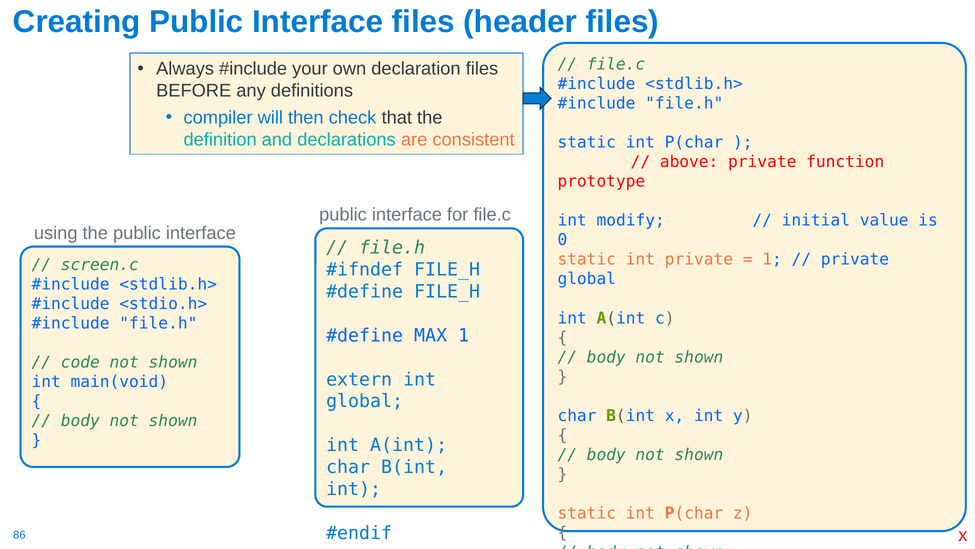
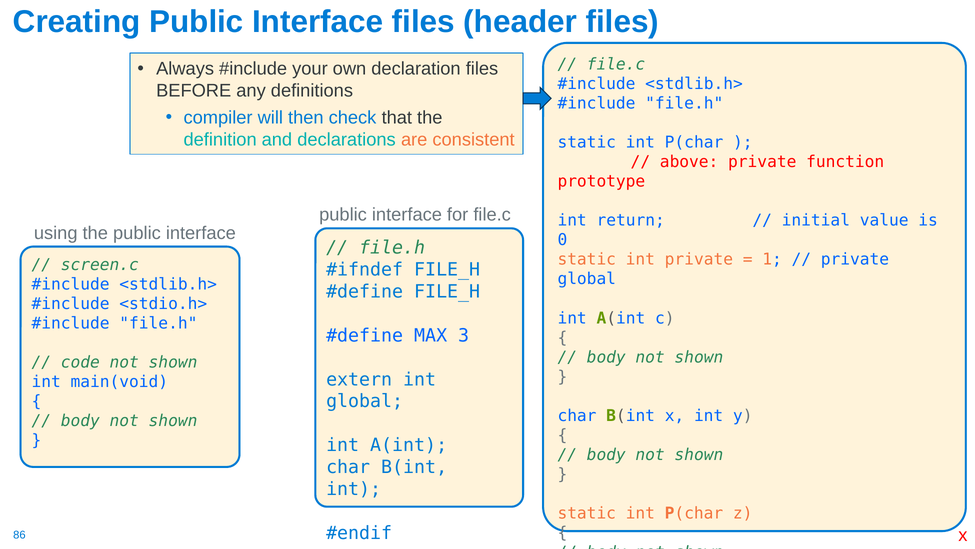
modify: modify -> return (631, 220)
MAX 1: 1 -> 3 (464, 335)
